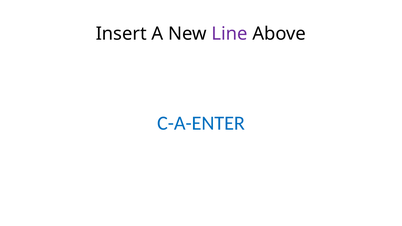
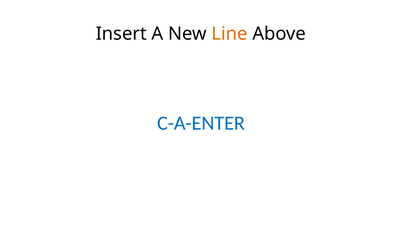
Line colour: purple -> orange (229, 34)
